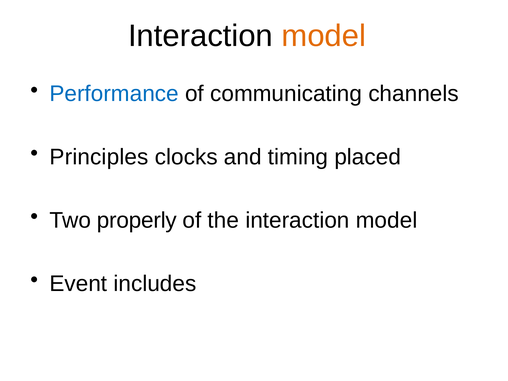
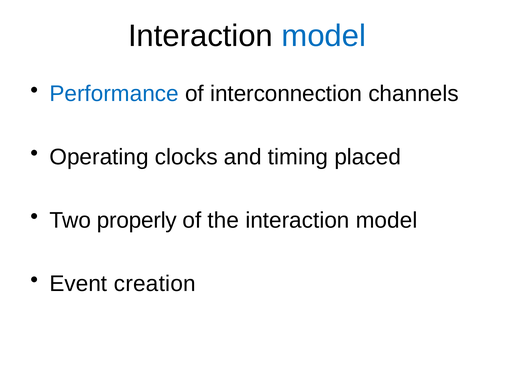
model colour: orange -> blue (324, 36)
communicating: communicating -> interconnection (286, 94)
Principles: Principles -> Operating (99, 157)
includes: includes -> creation (155, 284)
